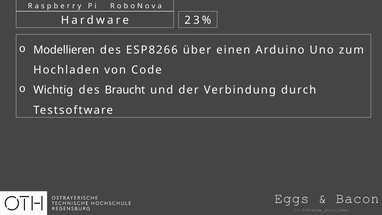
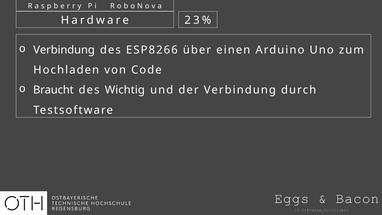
Modellieren: Modellieren -> Verbindung (64, 50)
Wichtig: Wichtig -> Braucht (53, 90)
Braucht: Braucht -> Wichtig (125, 90)
